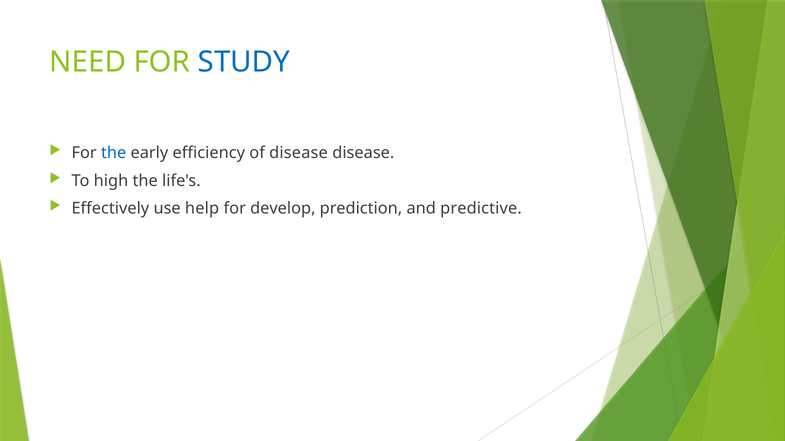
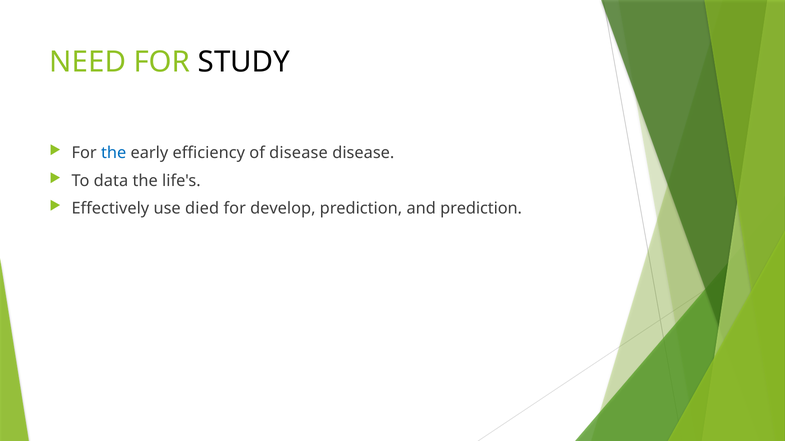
STUDY colour: blue -> black (244, 62)
high: high -> data (111, 181)
help: help -> died (202, 209)
and predictive: predictive -> prediction (481, 209)
